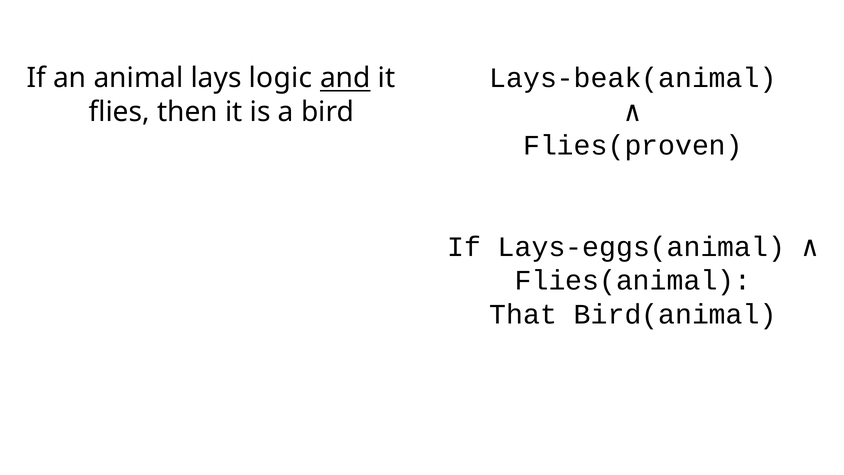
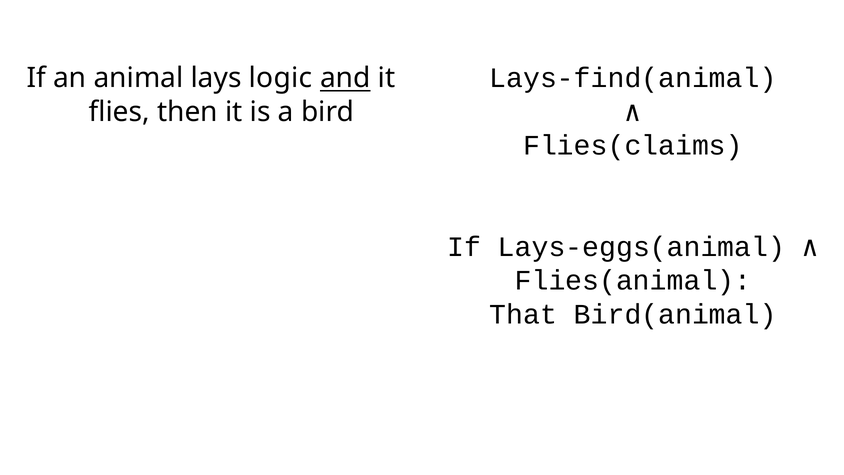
Lays-beak(animal: Lays-beak(animal -> Lays-find(animal (633, 78)
Flies(proven: Flies(proven -> Flies(claims (633, 145)
